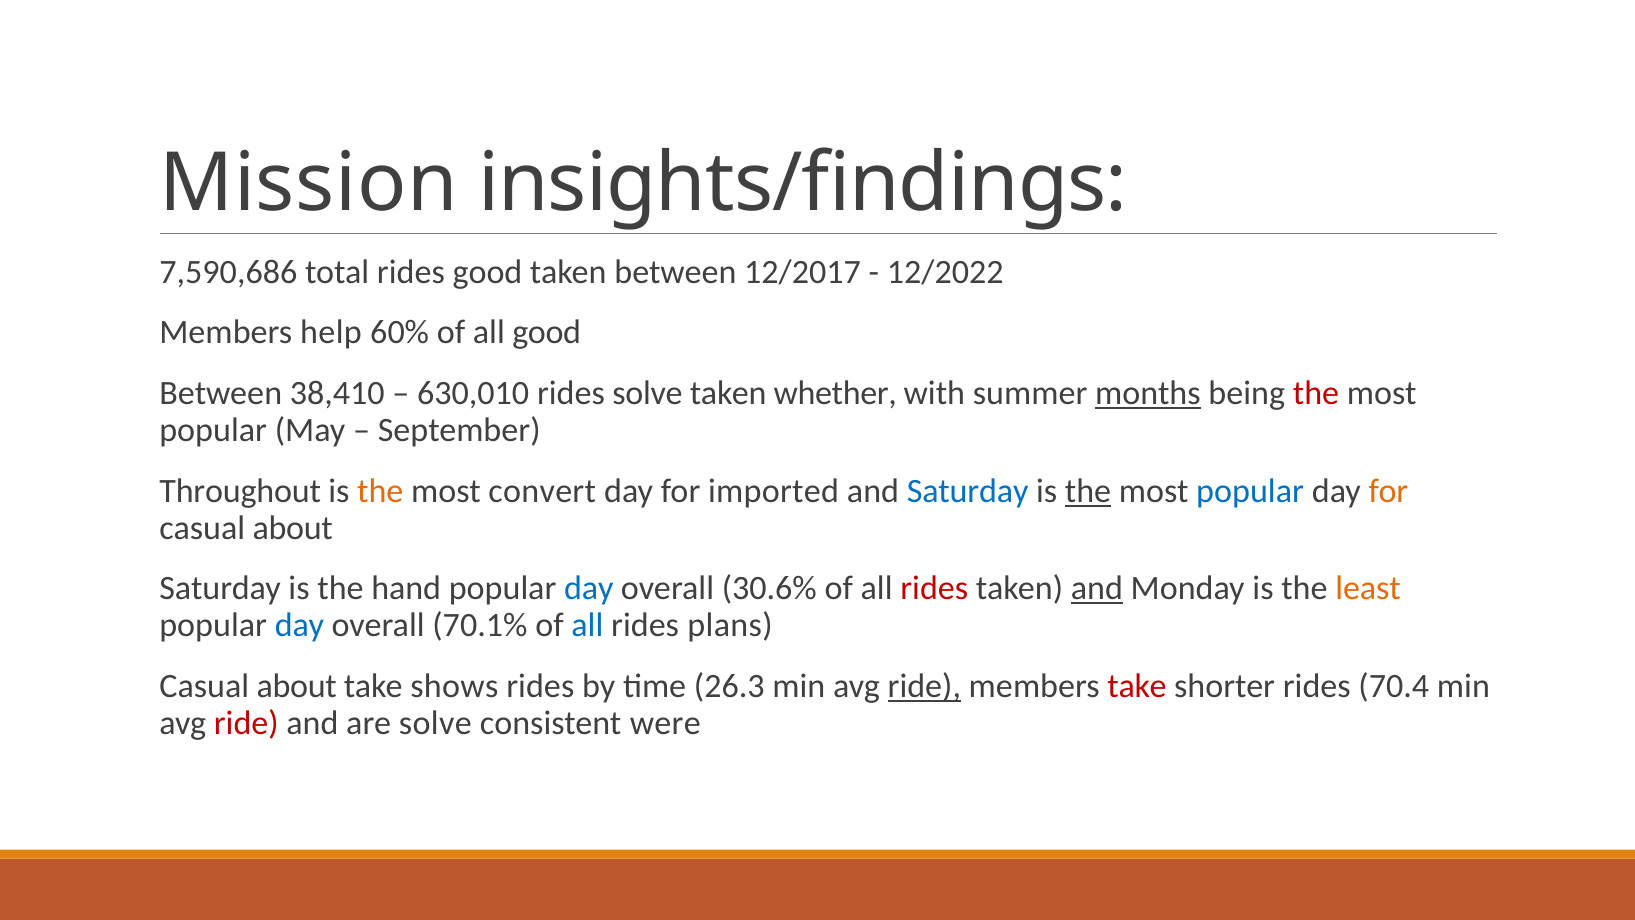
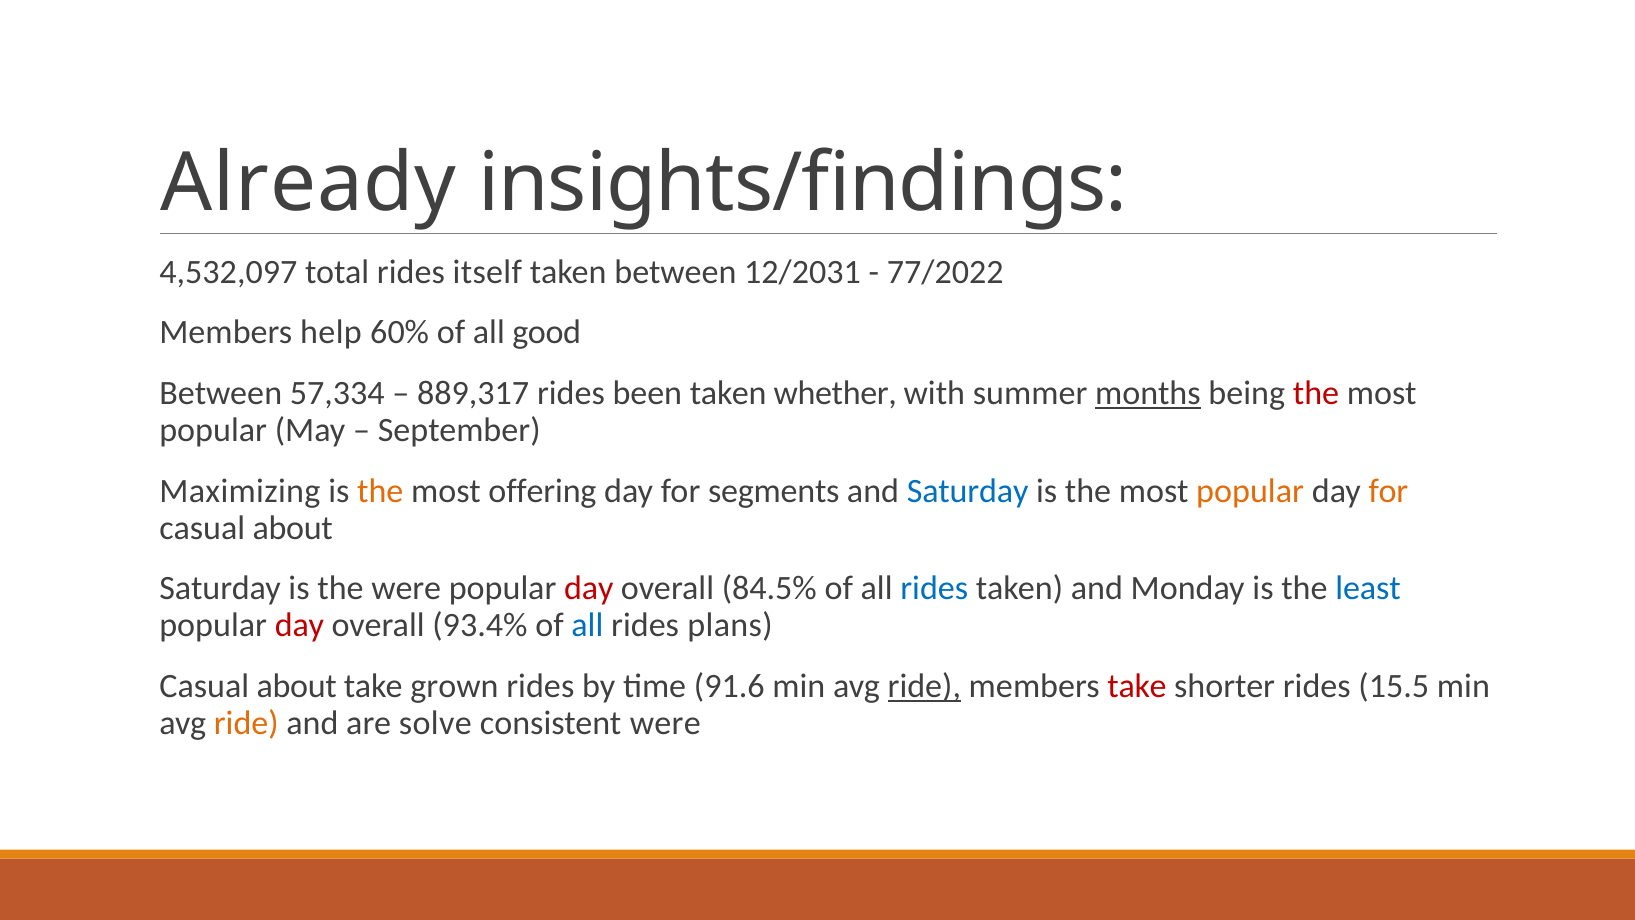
Mission: Mission -> Already (309, 183)
7,590,686: 7,590,686 -> 4,532,097 (228, 272)
rides good: good -> itself (487, 272)
12/2017: 12/2017 -> 12/2031 (802, 272)
12/2022: 12/2022 -> 77/2022 (945, 272)
38,410: 38,410 -> 57,334 (337, 393)
630,010: 630,010 -> 889,317 (473, 393)
rides solve: solve -> been (647, 393)
Throughout: Throughout -> Maximizing (240, 491)
convert: convert -> offering (542, 491)
imported: imported -> segments (774, 491)
the underline: present -> none (1088, 491)
popular colour: blue -> orange (1250, 491)
the hand: hand -> were (406, 588)
day colour: blue -> red (589, 588)
30.6%: 30.6% -> 84.5% (769, 588)
rides colour: red -> blue (934, 588)
and underline: present -> none (1097, 588)
least colour: orange -> blue (1368, 588)
day colour: blue -> red (299, 625)
70.1%: 70.1% -> 93.4% (480, 625)
shows: shows -> grown (454, 686)
26.3: 26.3 -> 91.6 (729, 686)
70.4: 70.4 -> 15.5 (1394, 686)
ride colour: red -> orange (246, 723)
